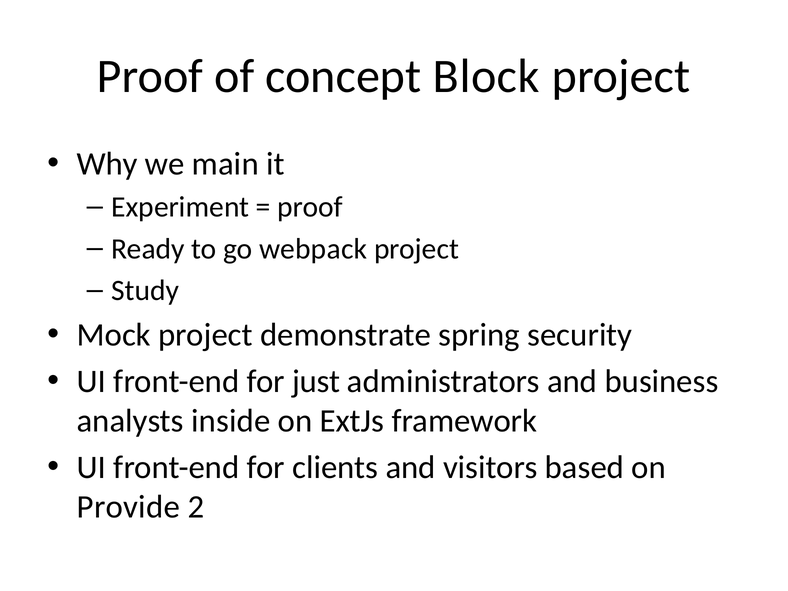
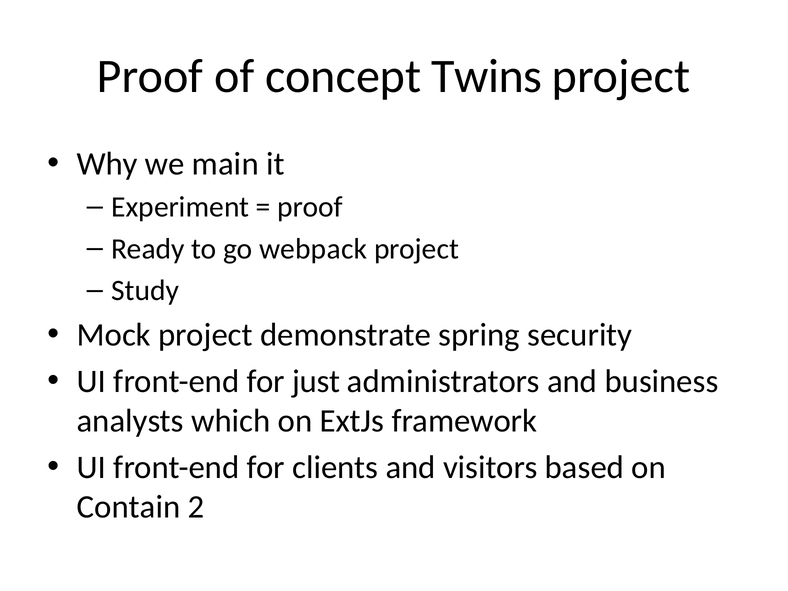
Block: Block -> Twins (487, 76)
inside: inside -> which (231, 421)
Provide: Provide -> Contain (129, 507)
